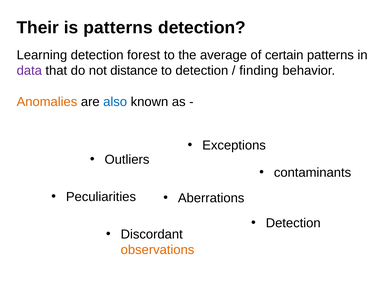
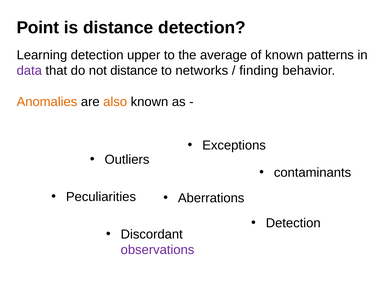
Their: Their -> Point (38, 28)
is patterns: patterns -> distance (118, 28)
forest: forest -> upper (144, 55)
of certain: certain -> known (284, 55)
to detection: detection -> networks (202, 71)
also colour: blue -> orange (115, 102)
observations colour: orange -> purple (157, 249)
